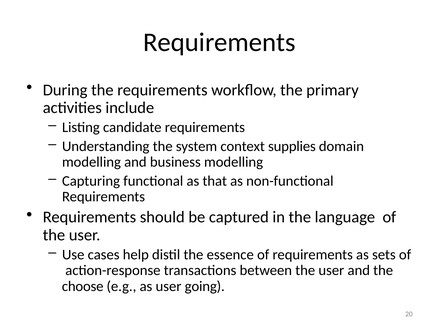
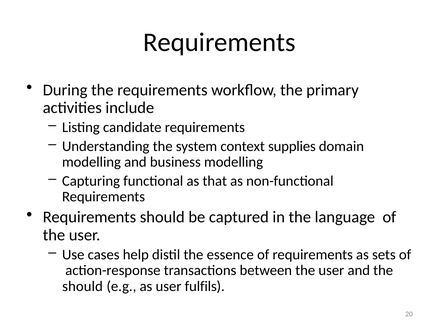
choose: choose -> should (83, 286)
going: going -> fulfils (205, 286)
